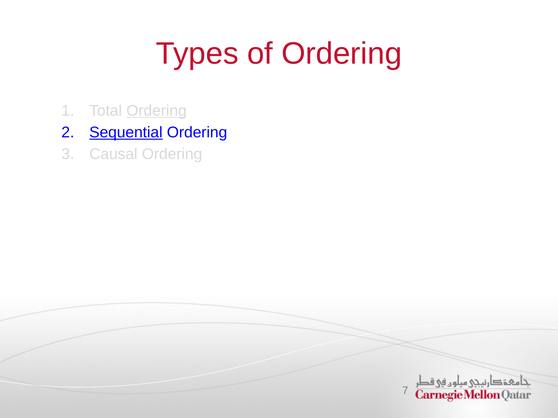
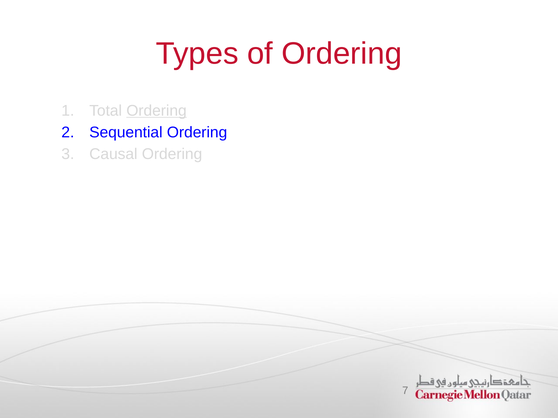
Sequential underline: present -> none (126, 133)
